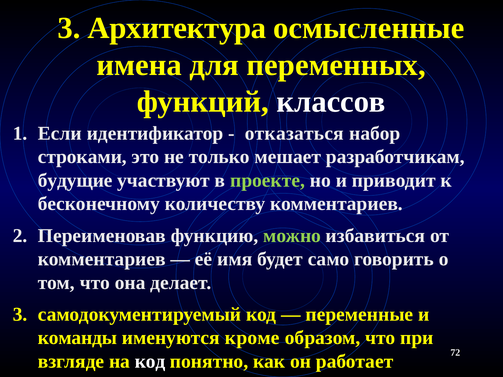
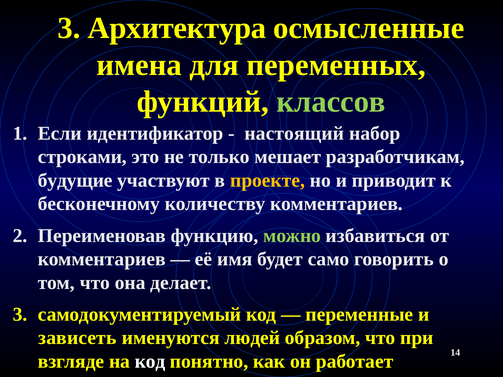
классов colour: white -> light green (331, 102)
отказаться: отказаться -> настоящий (294, 133)
проекте colour: light green -> yellow (268, 180)
команды: команды -> зависеть (77, 338)
кроме: кроме -> людей (252, 338)
72: 72 -> 14 (455, 353)
